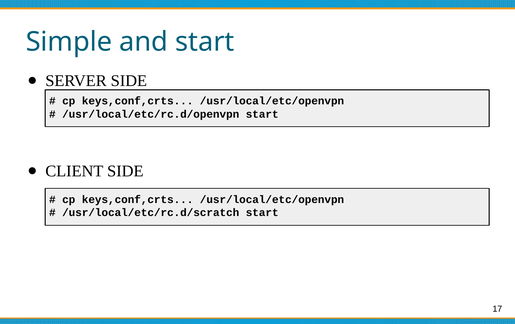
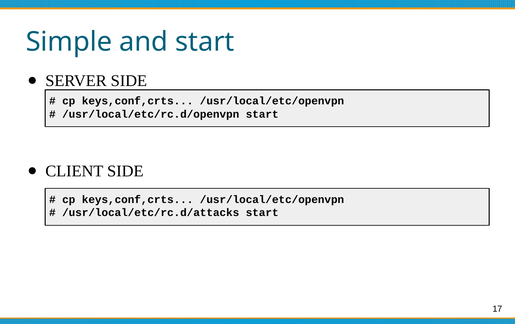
/usr/local/etc/rc.d/scratch: /usr/local/etc/rc.d/scratch -> /usr/local/etc/rc.d/attacks (151, 213)
